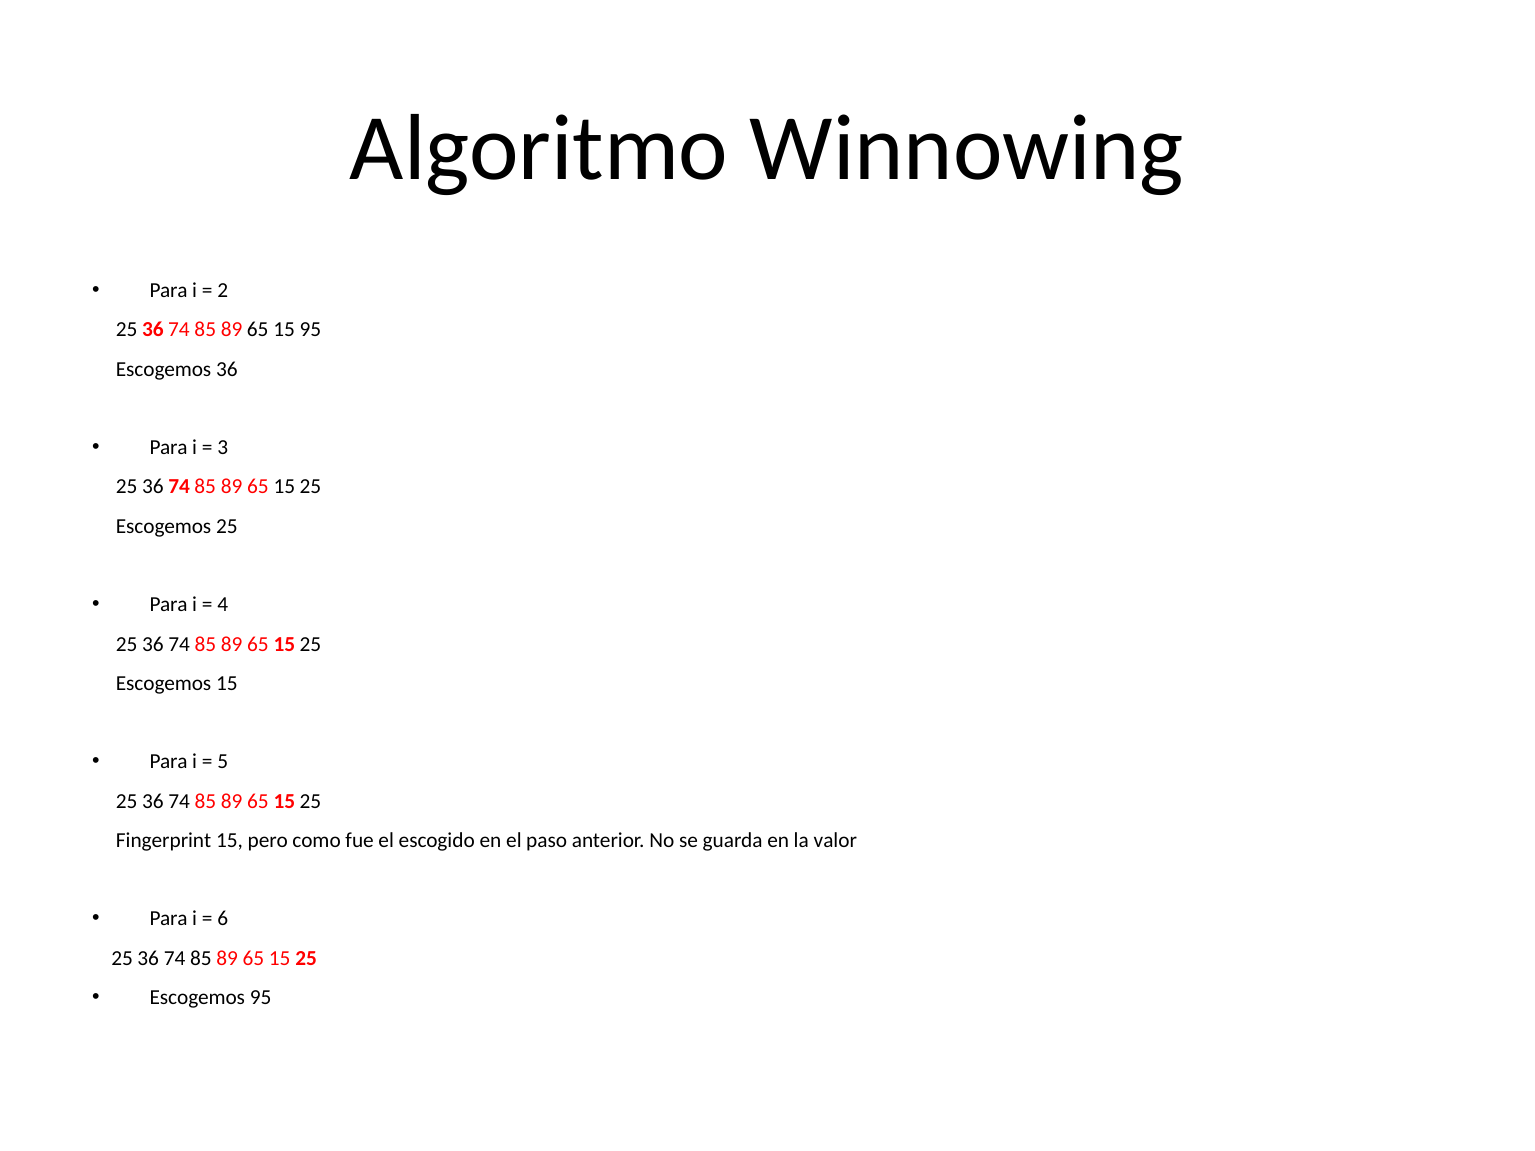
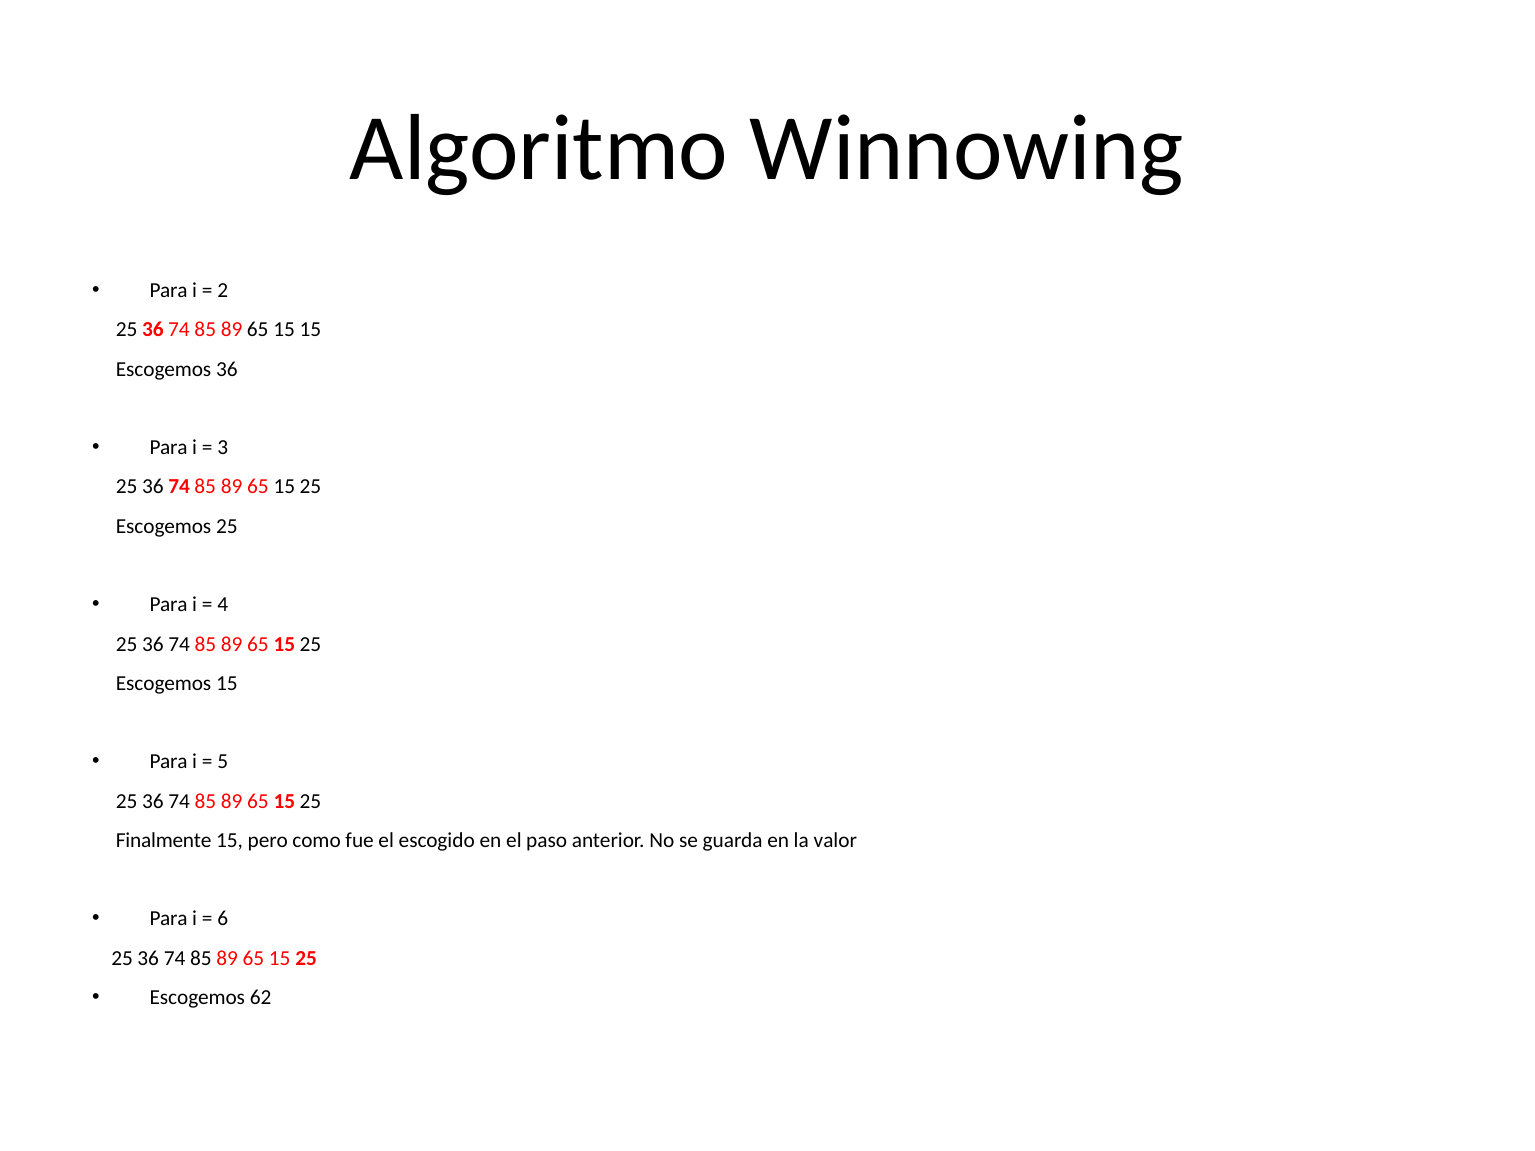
15 95: 95 -> 15 (310, 330)
Fingerprint: Fingerprint -> Finalmente (164, 841)
Escogemos 95: 95 -> 62 (261, 998)
